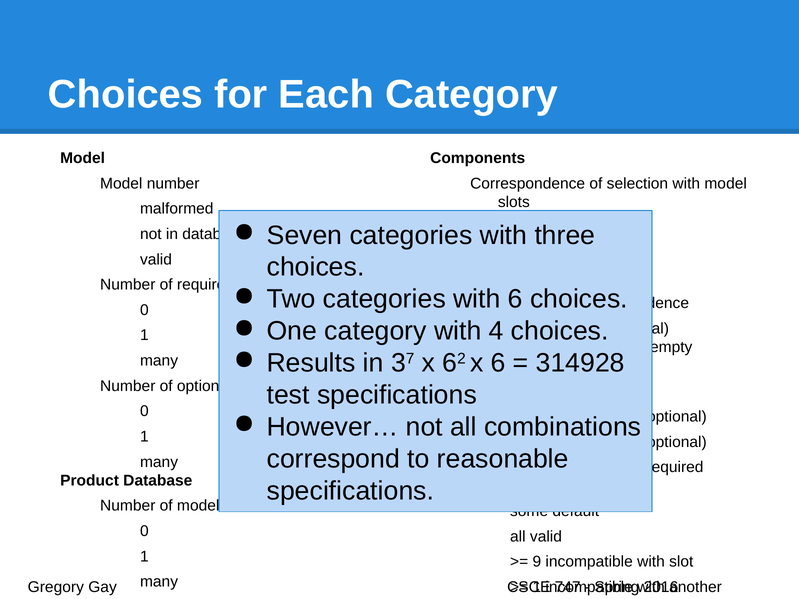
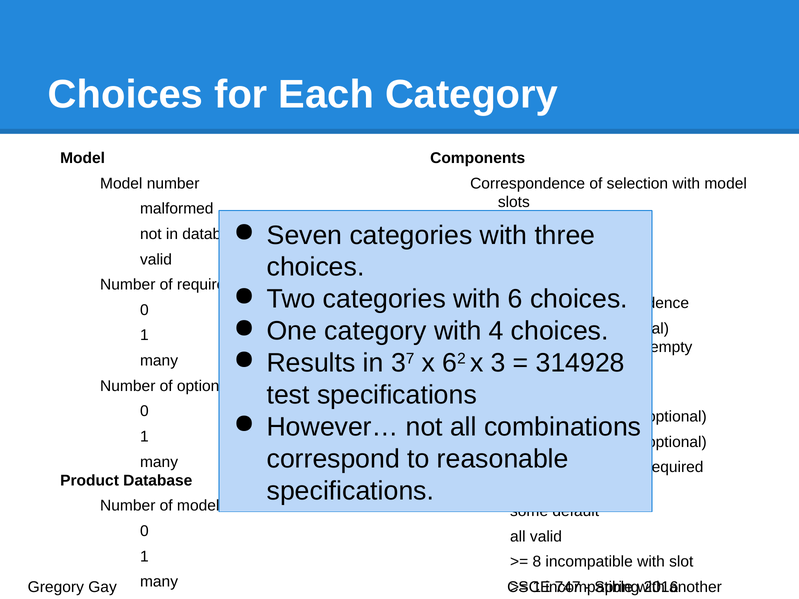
x 6: 6 -> 3 (498, 363)
9: 9 -> 8 (537, 562)
